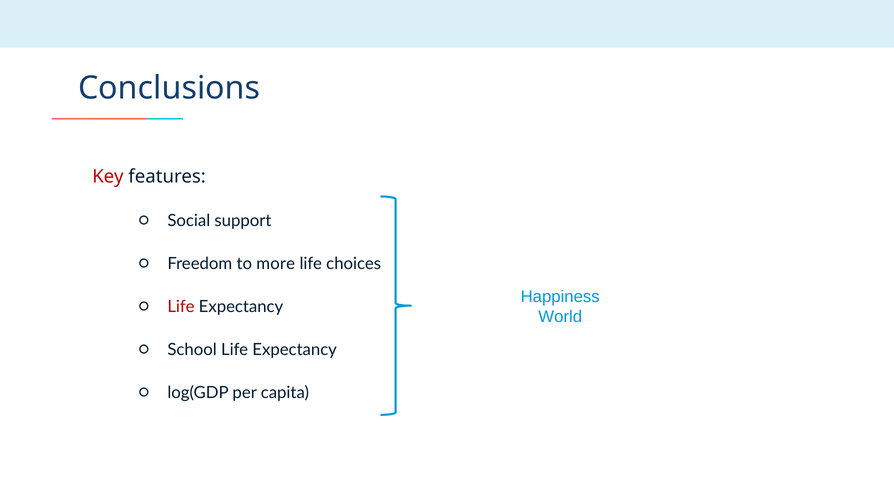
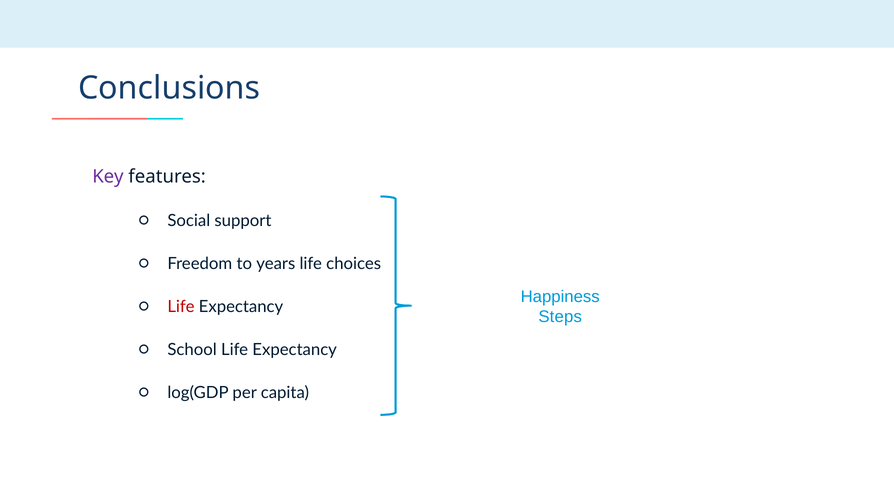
Key colour: red -> purple (108, 177)
more: more -> years (276, 264)
World: World -> Steps (560, 317)
